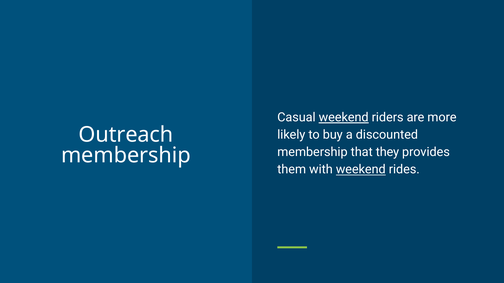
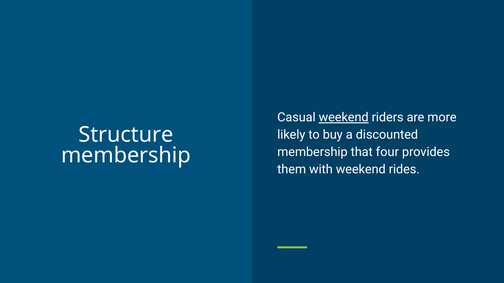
Outreach: Outreach -> Structure (126, 135)
they: they -> four (387, 152)
weekend underline: present -> none (361, 170)
